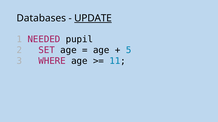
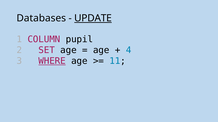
NEEDED: NEEDED -> COLUMN (44, 40)
5: 5 -> 4 (129, 50)
WHERE underline: none -> present (52, 61)
